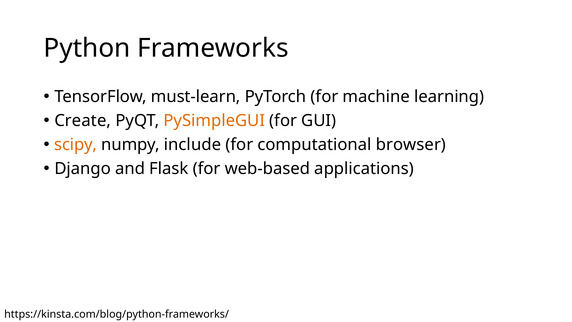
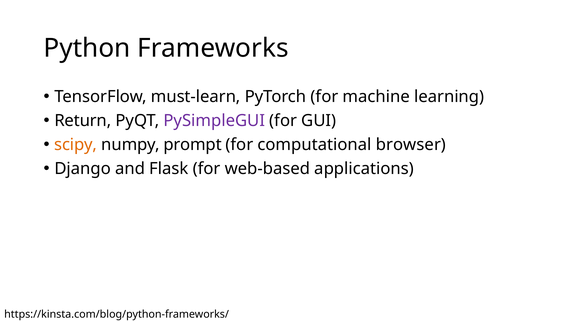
Create: Create -> Return (83, 121)
PySimpleGUI colour: orange -> purple (214, 121)
include: include -> prompt (193, 145)
